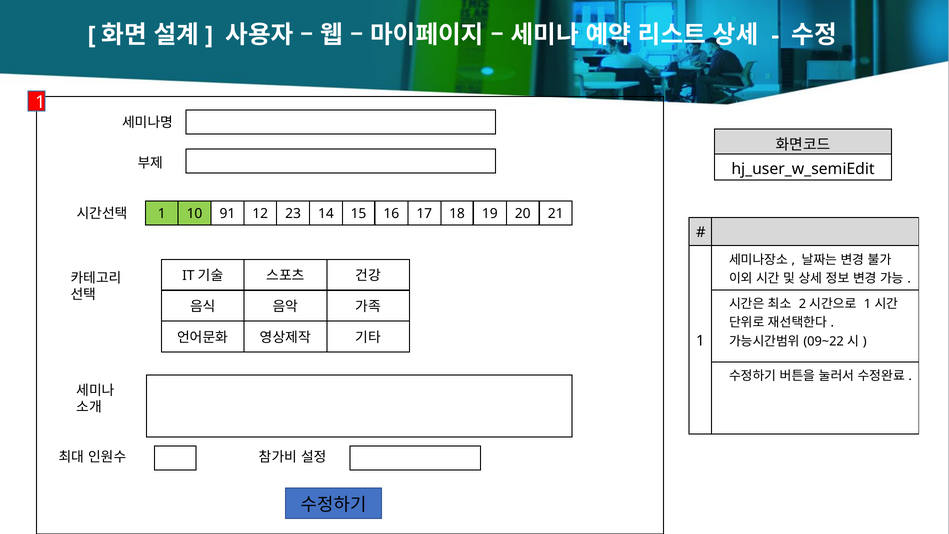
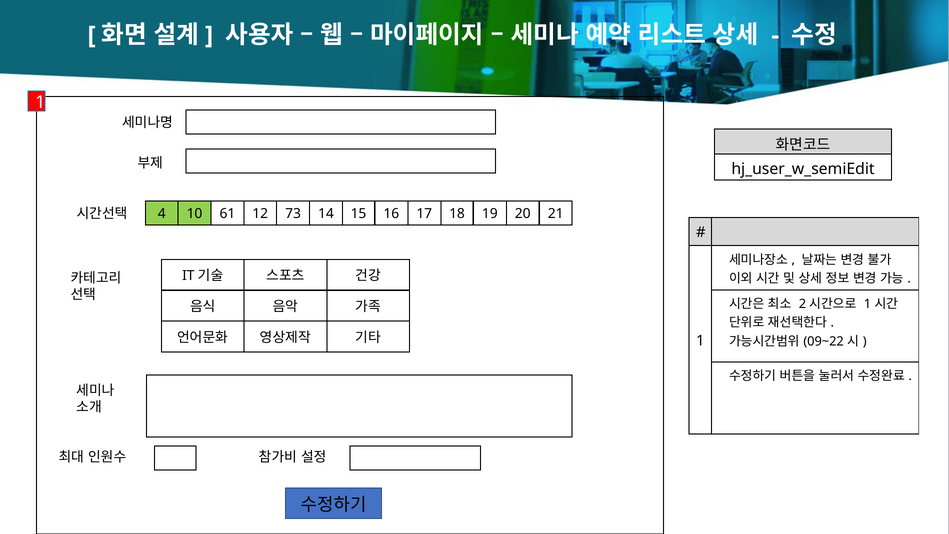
1: 1 -> 4 (162, 214)
91: 91 -> 61 (227, 214)
23: 23 -> 73 (293, 214)
